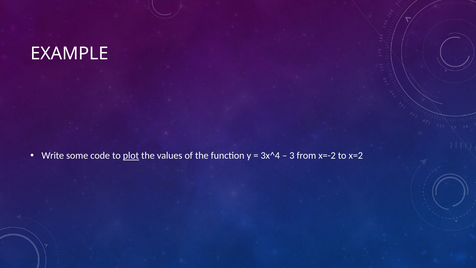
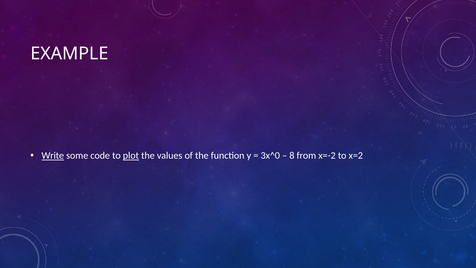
Write underline: none -> present (53, 156)
3x^4: 3x^4 -> 3x^0 (270, 156)
3: 3 -> 8 (292, 156)
